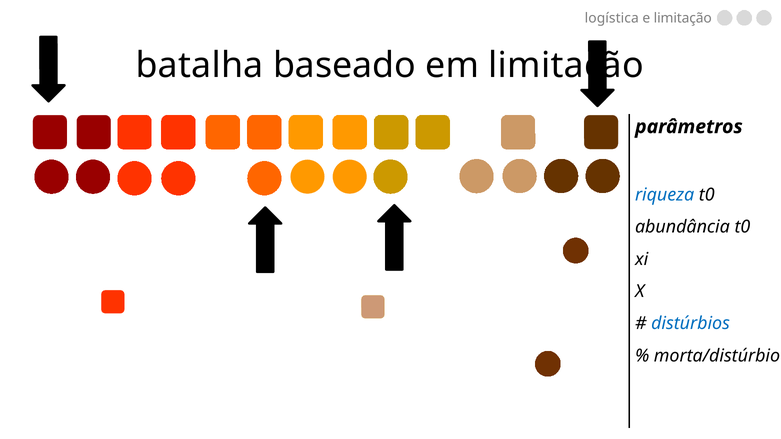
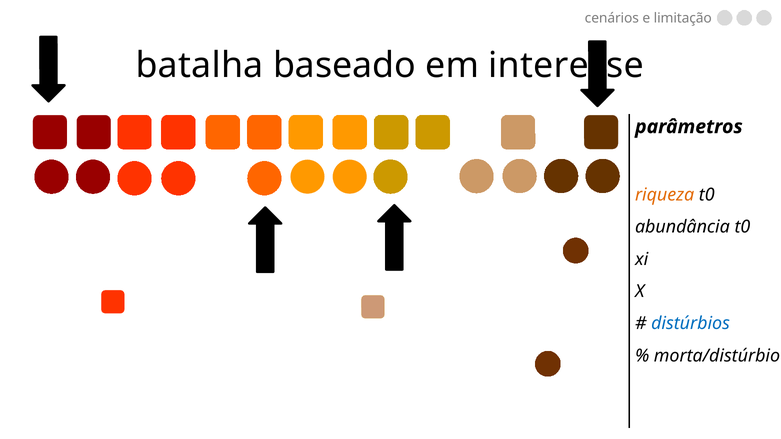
logística: logística -> cenários (612, 18)
em limitação: limitação -> interesse (566, 66)
riqueza colour: blue -> orange (665, 195)
